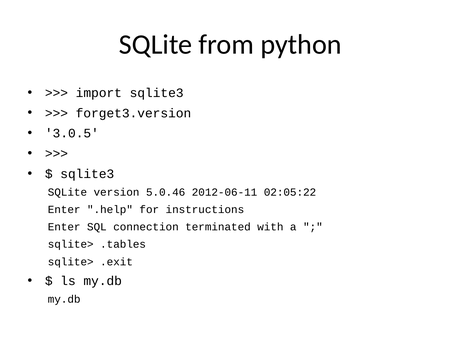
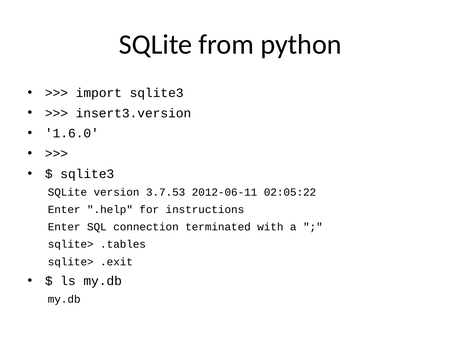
forget3.version: forget3.version -> insert3.version (133, 113)
3.0.5: 3.0.5 -> 1.6.0 (72, 133)
5.0.46: 5.0.46 -> 3.7.53 (166, 192)
